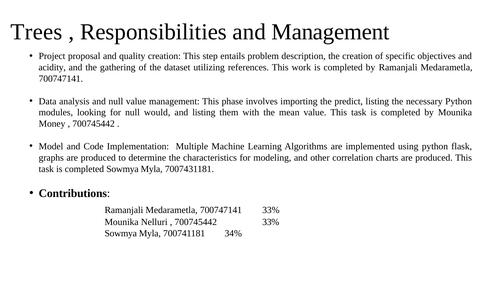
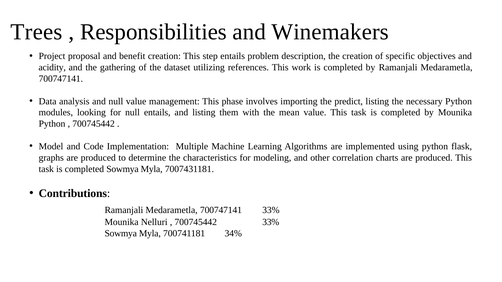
and Management: Management -> Winemakers (330, 32)
quality: quality -> benefit (132, 56)
null would: would -> entails (157, 113)
Money: Money -> Python (52, 124)
